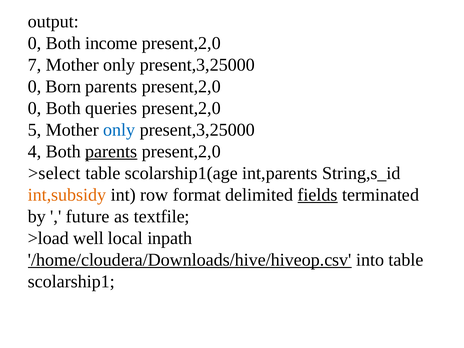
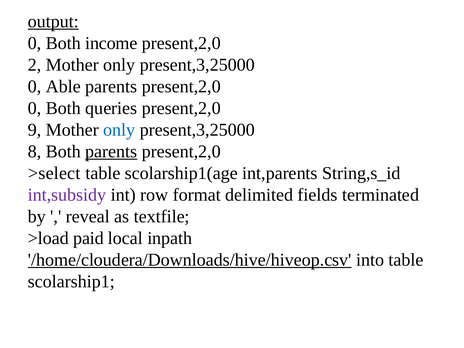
output underline: none -> present (53, 22)
7: 7 -> 2 (35, 65)
Born: Born -> Able (63, 86)
5: 5 -> 9 (35, 130)
4: 4 -> 8 (35, 151)
int,subsidy colour: orange -> purple (67, 195)
fields underline: present -> none (318, 195)
future: future -> reveal (88, 216)
well: well -> paid (89, 238)
